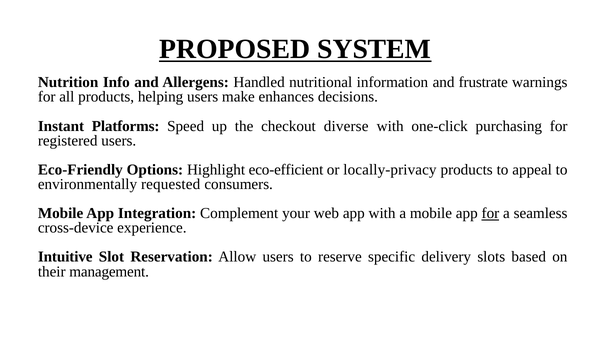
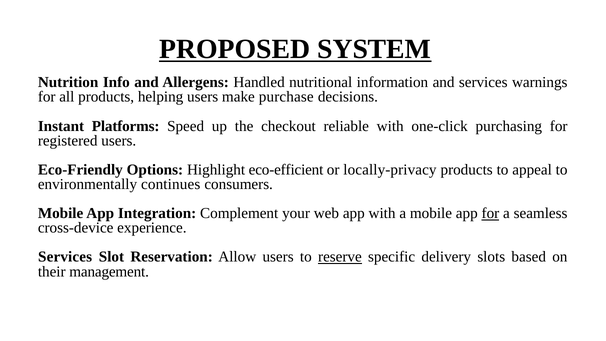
and frustrate: frustrate -> services (483, 82)
enhances: enhances -> purchase (286, 97)
diverse: diverse -> reliable (346, 126)
requested: requested -> continues (171, 184)
Intuitive: Intuitive -> Services (65, 257)
reserve underline: none -> present (340, 257)
